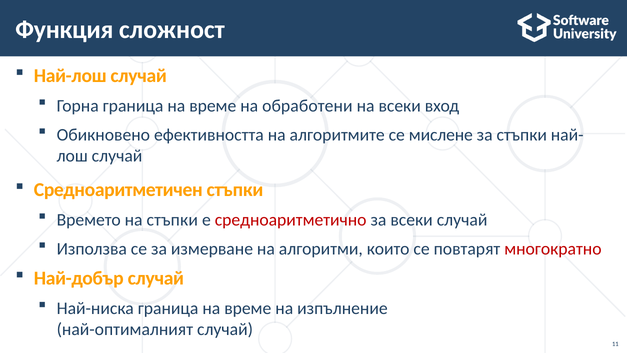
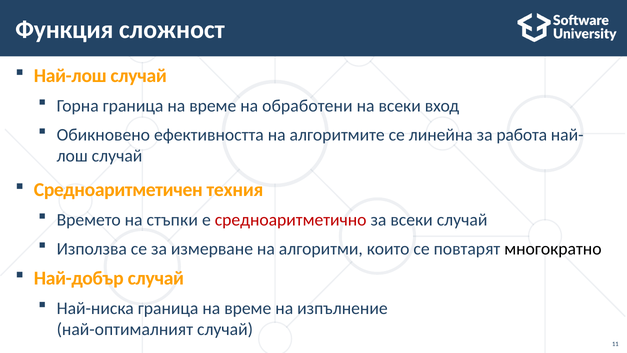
мислене: мислене -> линейна (441, 135)
за стъпки: стъпки -> работа (522, 135)
Средноаритметичен стъпки: стъпки -> техния (235, 190)
многократно colour: red -> black (553, 249)
